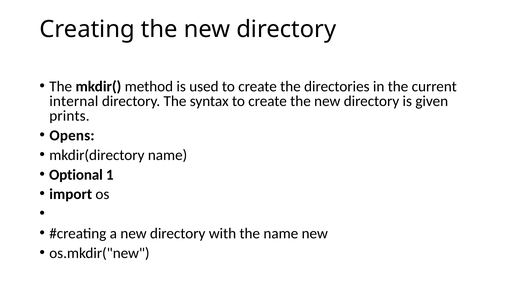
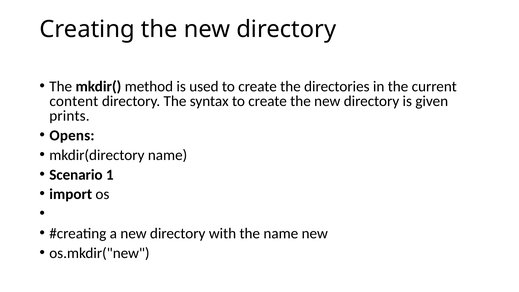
internal: internal -> content (74, 101)
Optional: Optional -> Scenario (76, 175)
